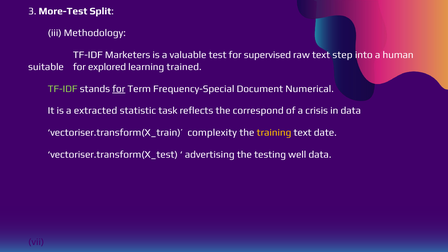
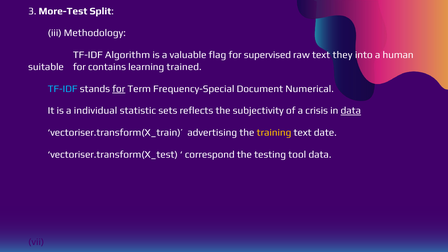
Marketers: Marketers -> Algorithm (128, 55)
test: test -> flag (217, 55)
step: step -> they (342, 55)
explored: explored -> contains (107, 67)
TF-IDF colour: light green -> light blue (63, 89)
extracted: extracted -> individual (96, 111)
task: task -> sets (168, 111)
correspond: correspond -> subjectivity (258, 111)
data underline: none -> present (351, 111)
complexity: complexity -> advertising (212, 133)
advertising: advertising -> correspond (210, 154)
well: well -> tool (297, 154)
